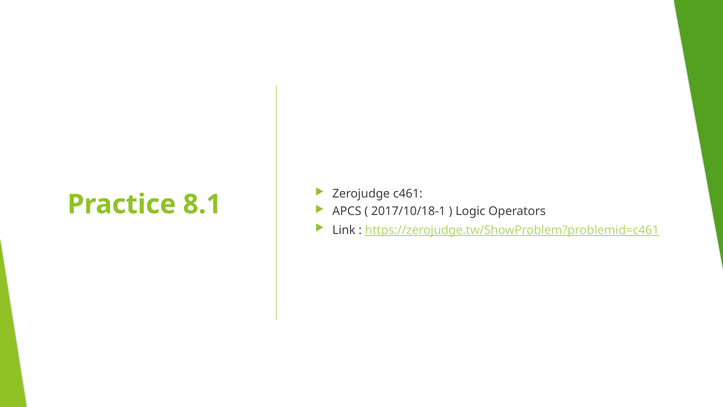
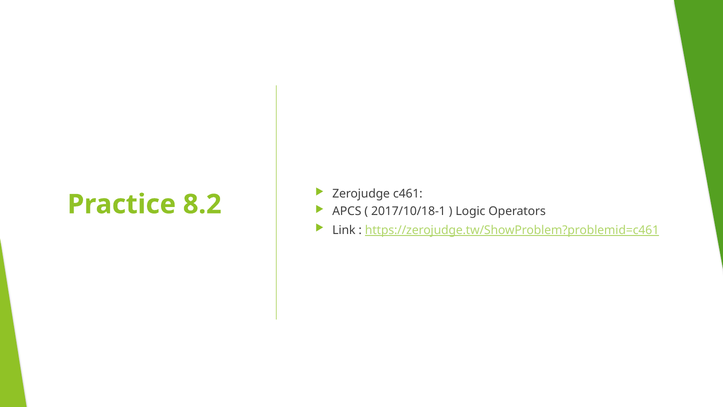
8.1: 8.1 -> 8.2 (202, 204)
